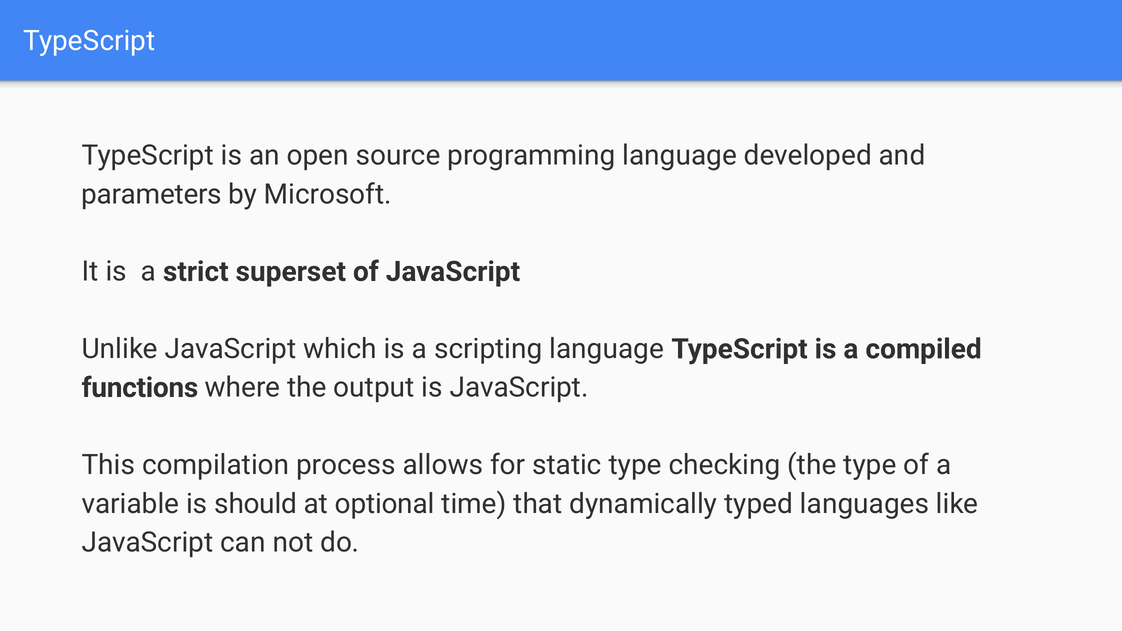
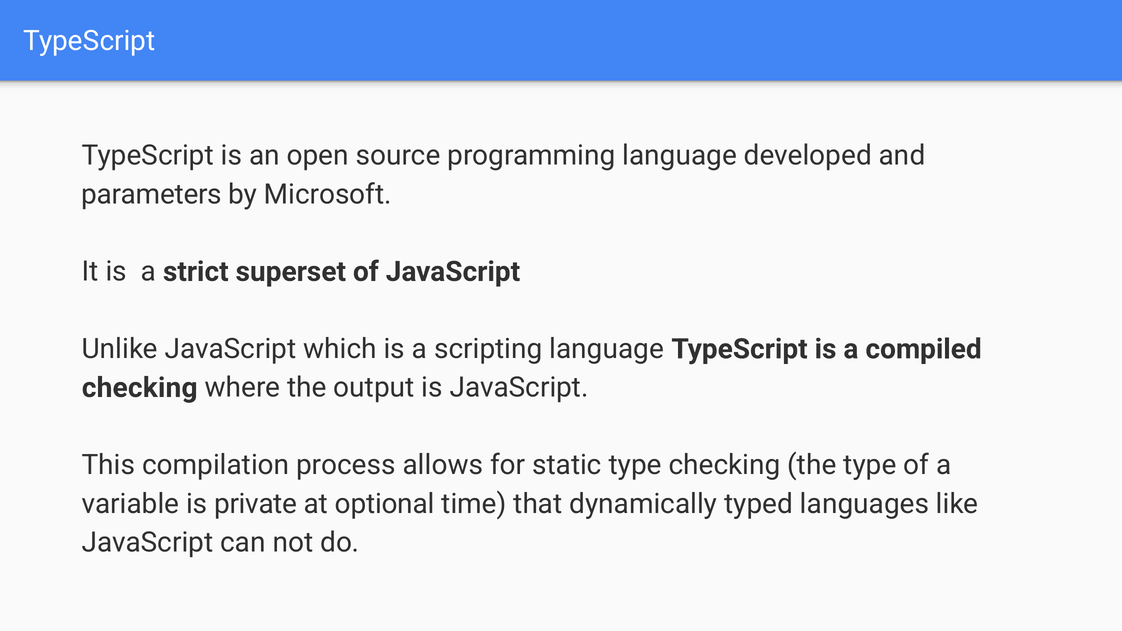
functions: functions -> checking (140, 388)
should: should -> private (256, 504)
